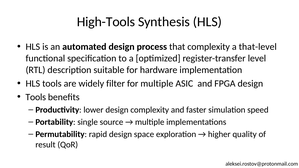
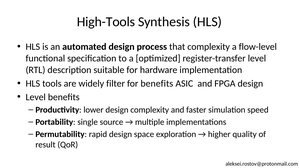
that-level: that-level -> flow-level (258, 47)
for multiple: multiple -> benefits (157, 84)
Tools: Tools -> Level (36, 97)
